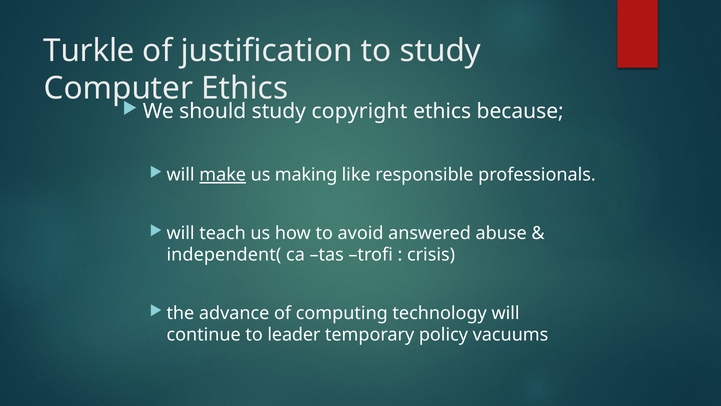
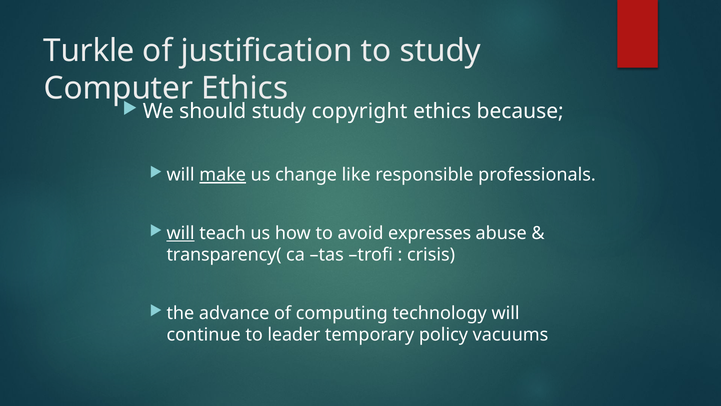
making: making -> change (306, 175)
will underline: none -> present (181, 233)
answered: answered -> expresses (430, 233)
independent(: independent( -> transparency( (224, 255)
